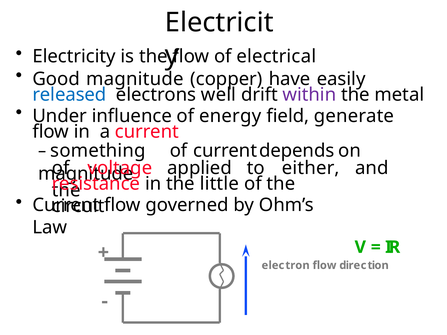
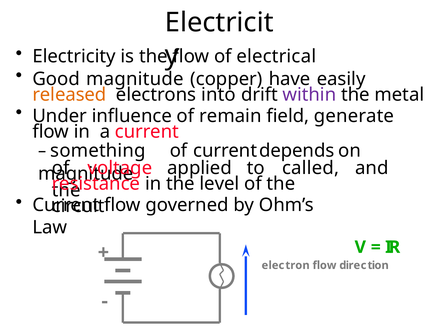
released colour: blue -> orange (69, 95)
well: well -> into (218, 95)
energy: energy -> remain (230, 116)
either: either -> called (311, 168)
little: little -> level (219, 184)
